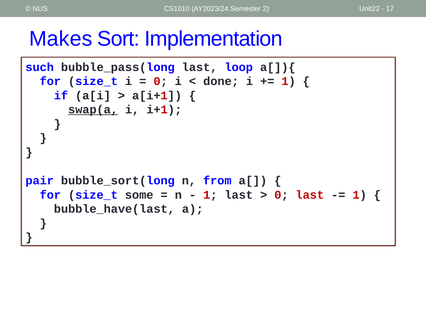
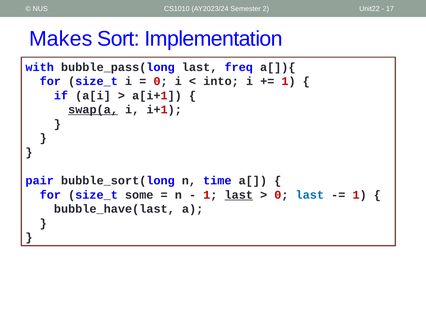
such: such -> with (40, 67)
loop: loop -> freq (239, 67)
done: done -> into (221, 81)
from: from -> time (217, 181)
last underline: none -> present (239, 195)
last colour: red -> blue (310, 195)
